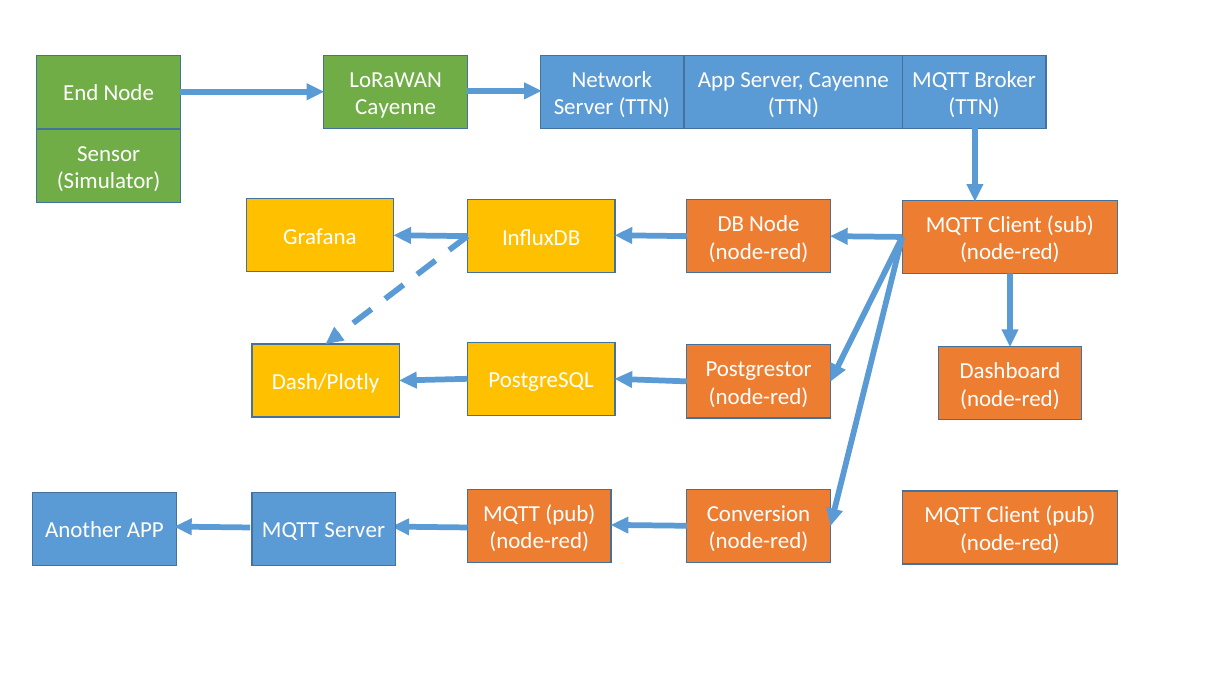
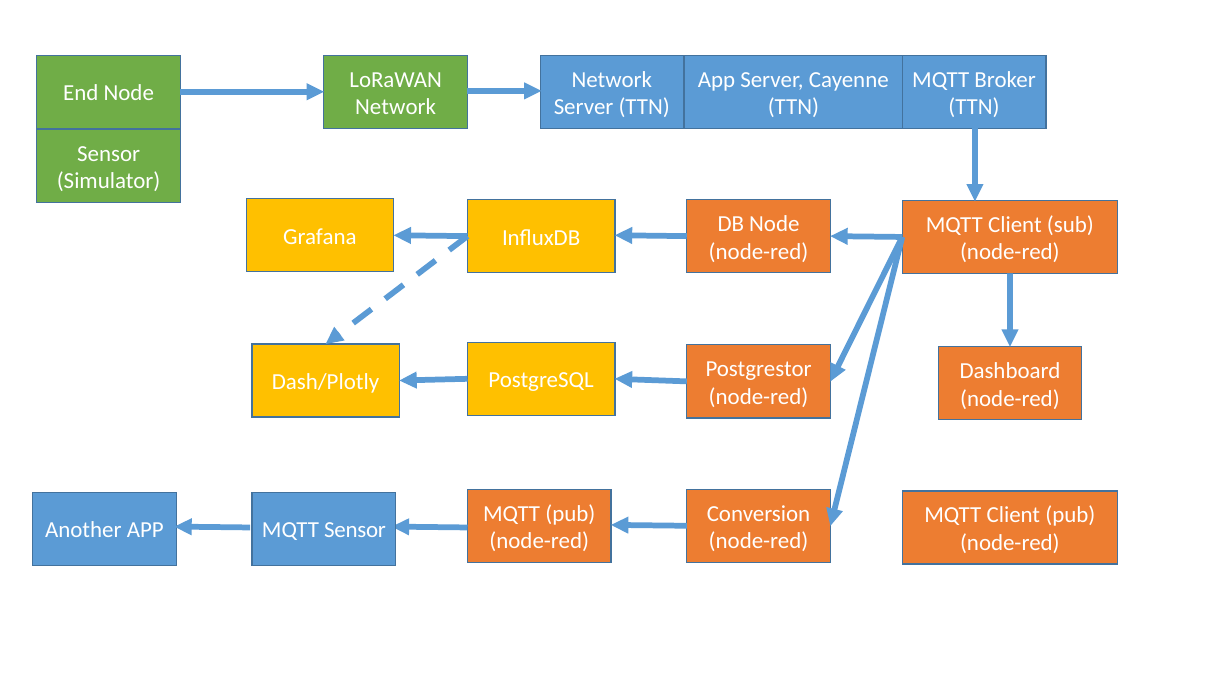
Cayenne: Cayenne -> Network (396, 107)
MQTT Server: Server -> Sensor (355, 531)
